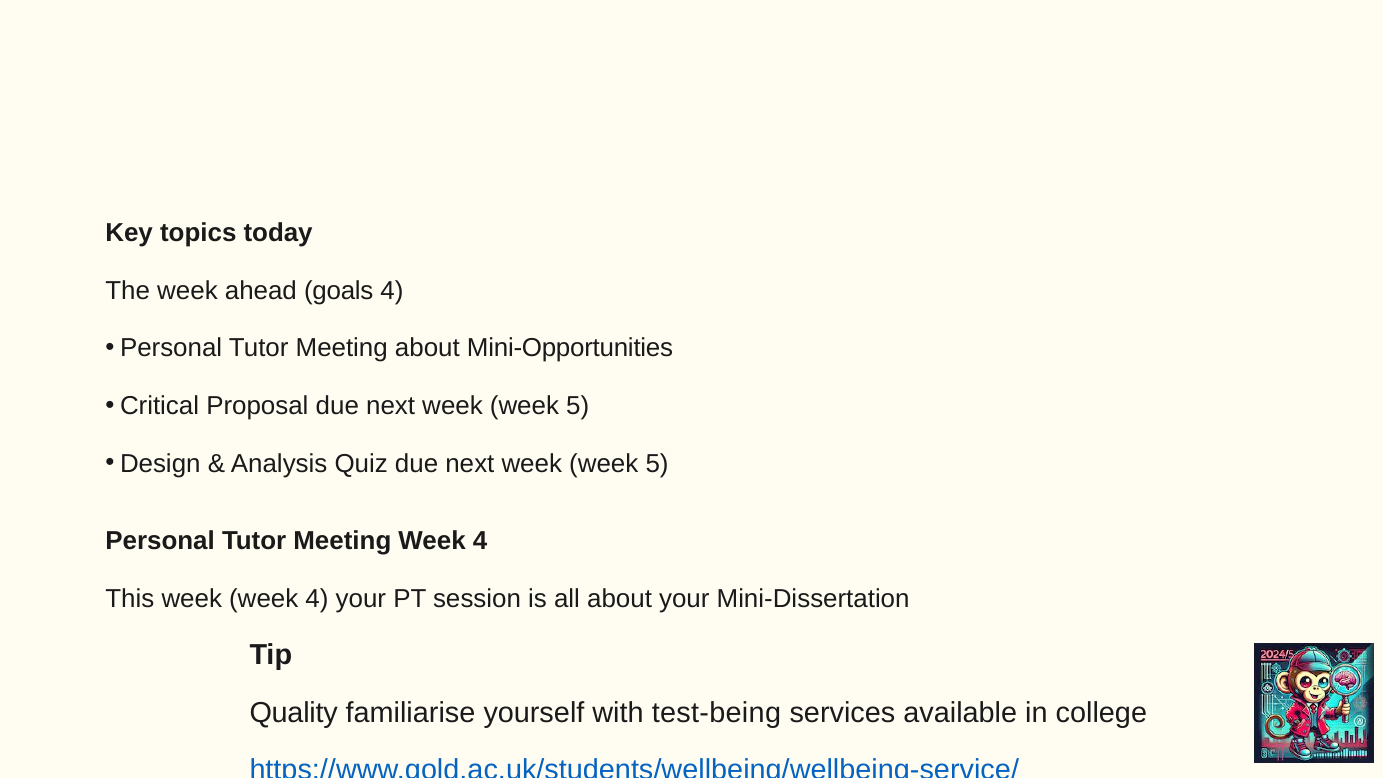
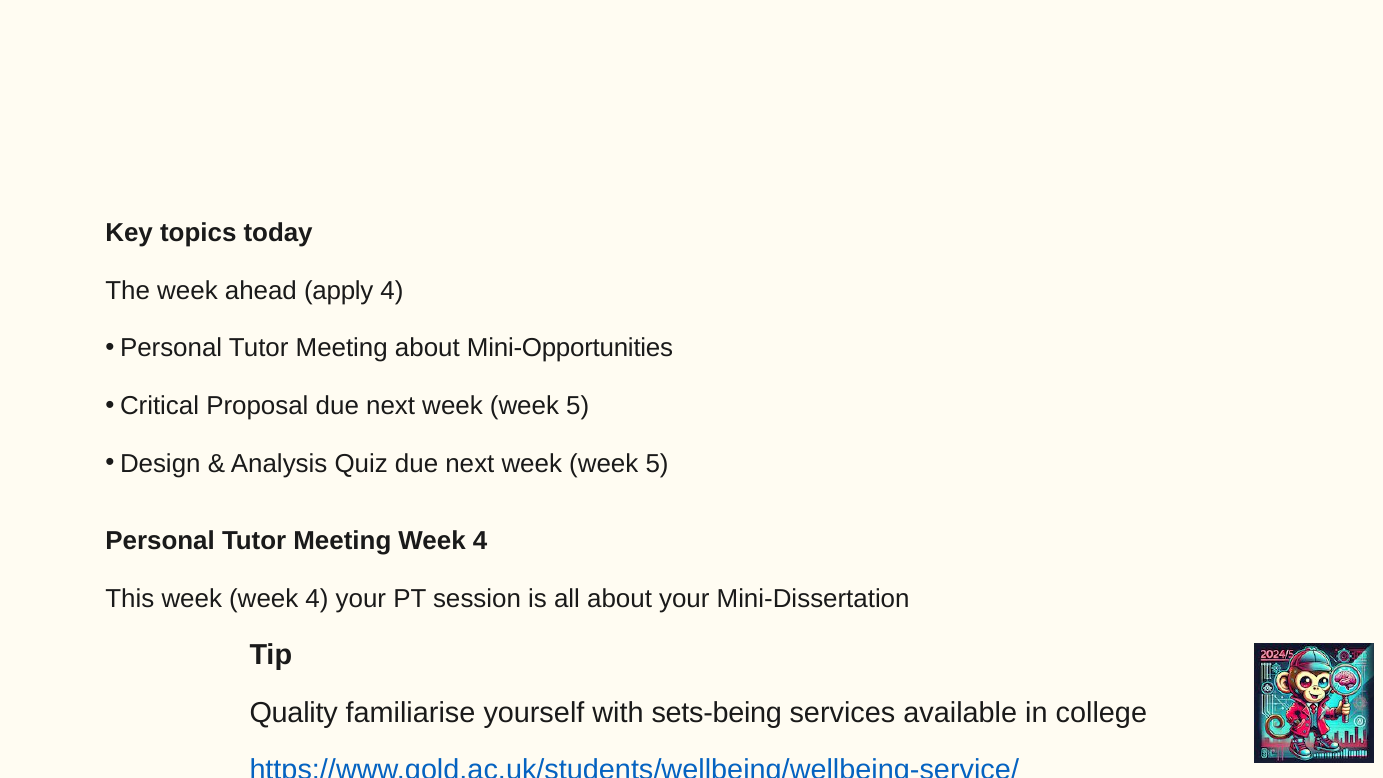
goals: goals -> apply (339, 291)
test-being: test-being -> sets-being (717, 713)
